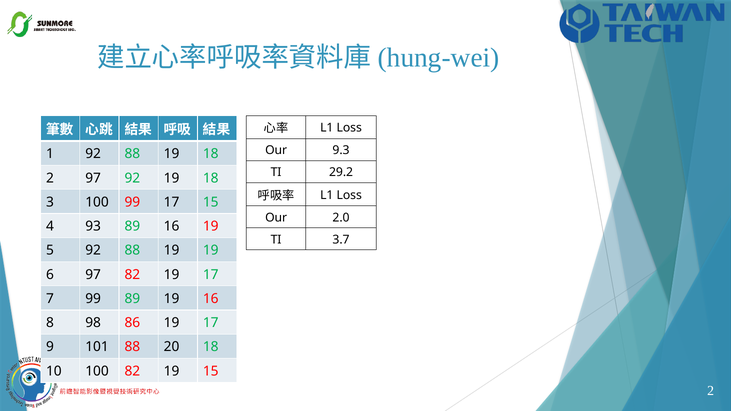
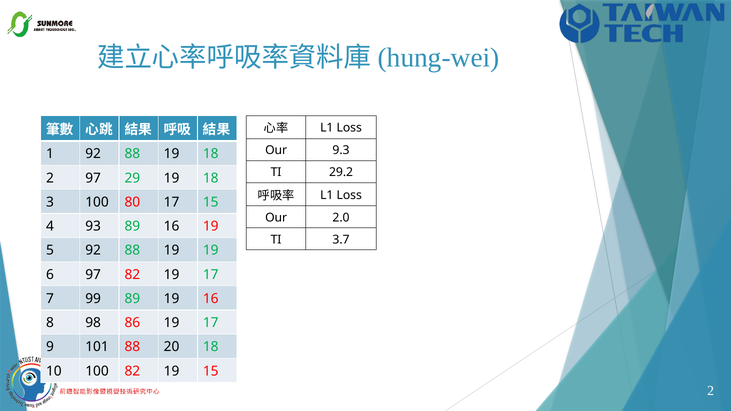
97 92: 92 -> 29 (132, 178)
100 99: 99 -> 80 (132, 202)
